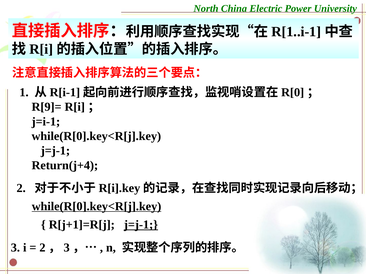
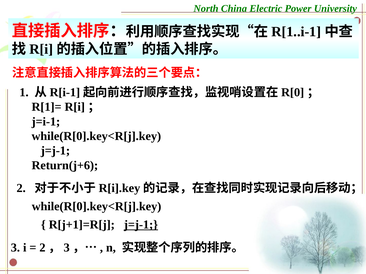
R[9]=: R[9]= -> R[1]= (47, 107)
Return(j+4: Return(j+4 -> Return(j+6 (65, 166)
while(R[0].key<R[j].key underline: present -> none (97, 207)
